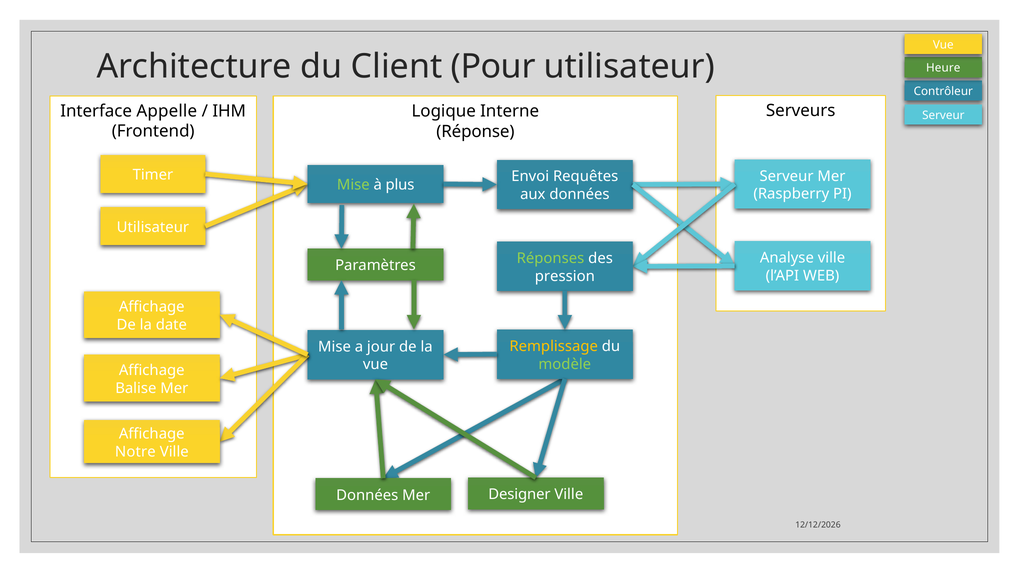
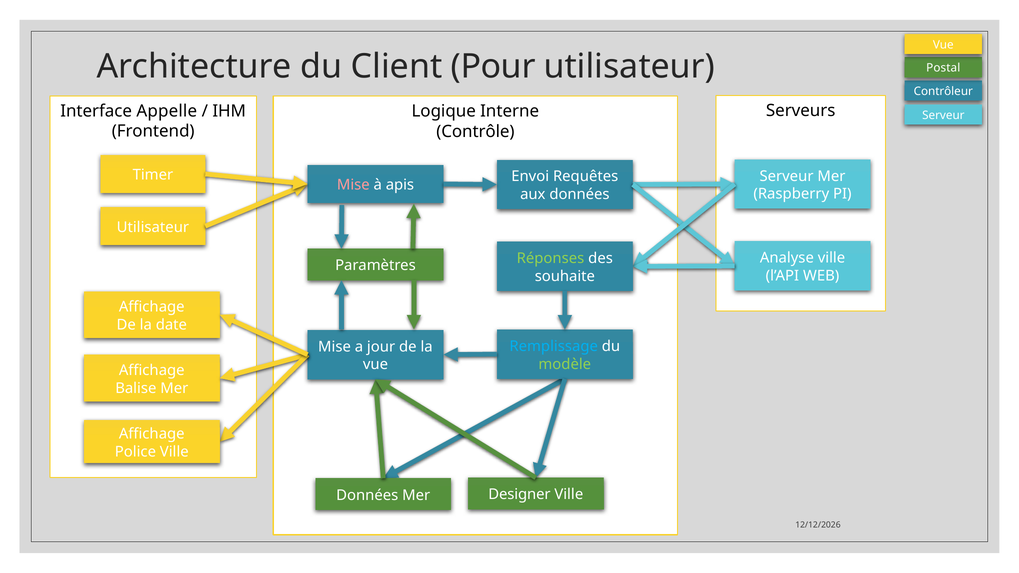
Heure: Heure -> Postal (943, 68)
Réponse: Réponse -> Contrôle (475, 132)
Mise colour: light green -> pink (353, 185)
plus: plus -> apis (400, 185)
pression: pression -> souhaite (565, 276)
Remplissage colour: yellow -> light blue (554, 346)
Notre: Notre -> Police (135, 452)
